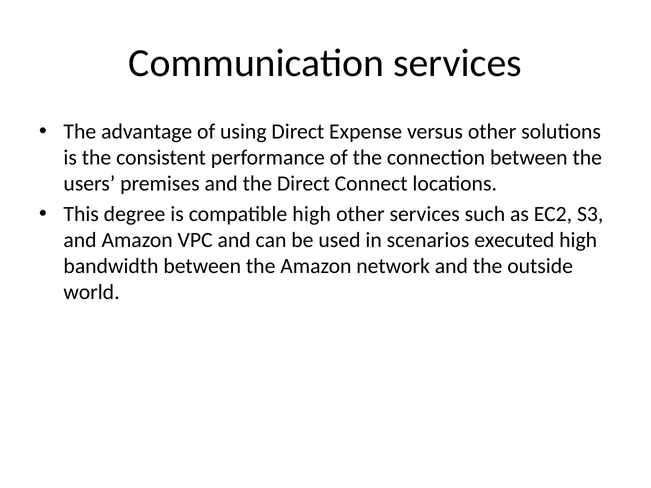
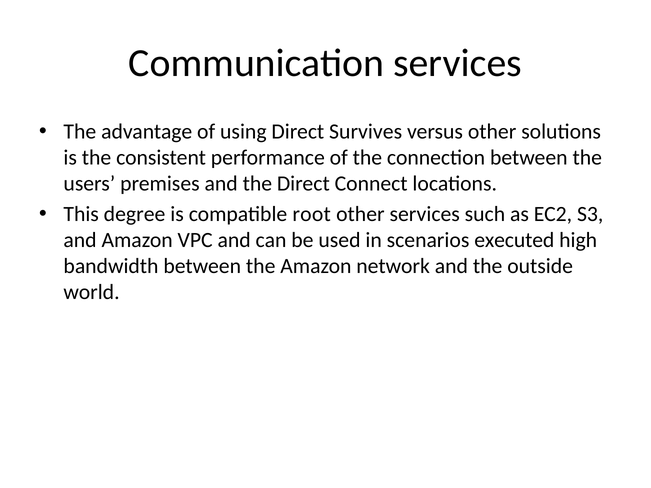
Expense: Expense -> Survives (366, 132)
compatible high: high -> root (312, 214)
